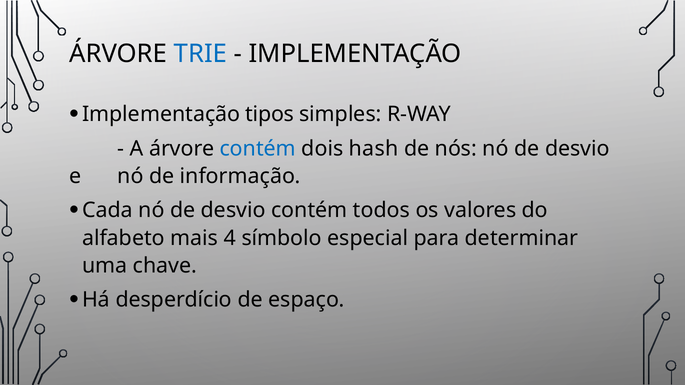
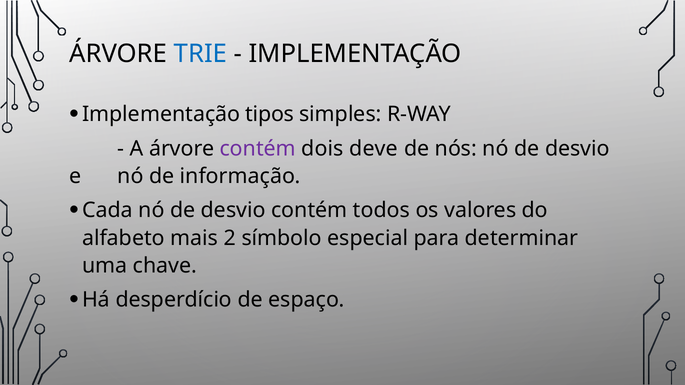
contém colour: blue -> purple (258, 149)
hash: hash -> deve (374, 149)
4: 4 -> 2 (230, 238)
